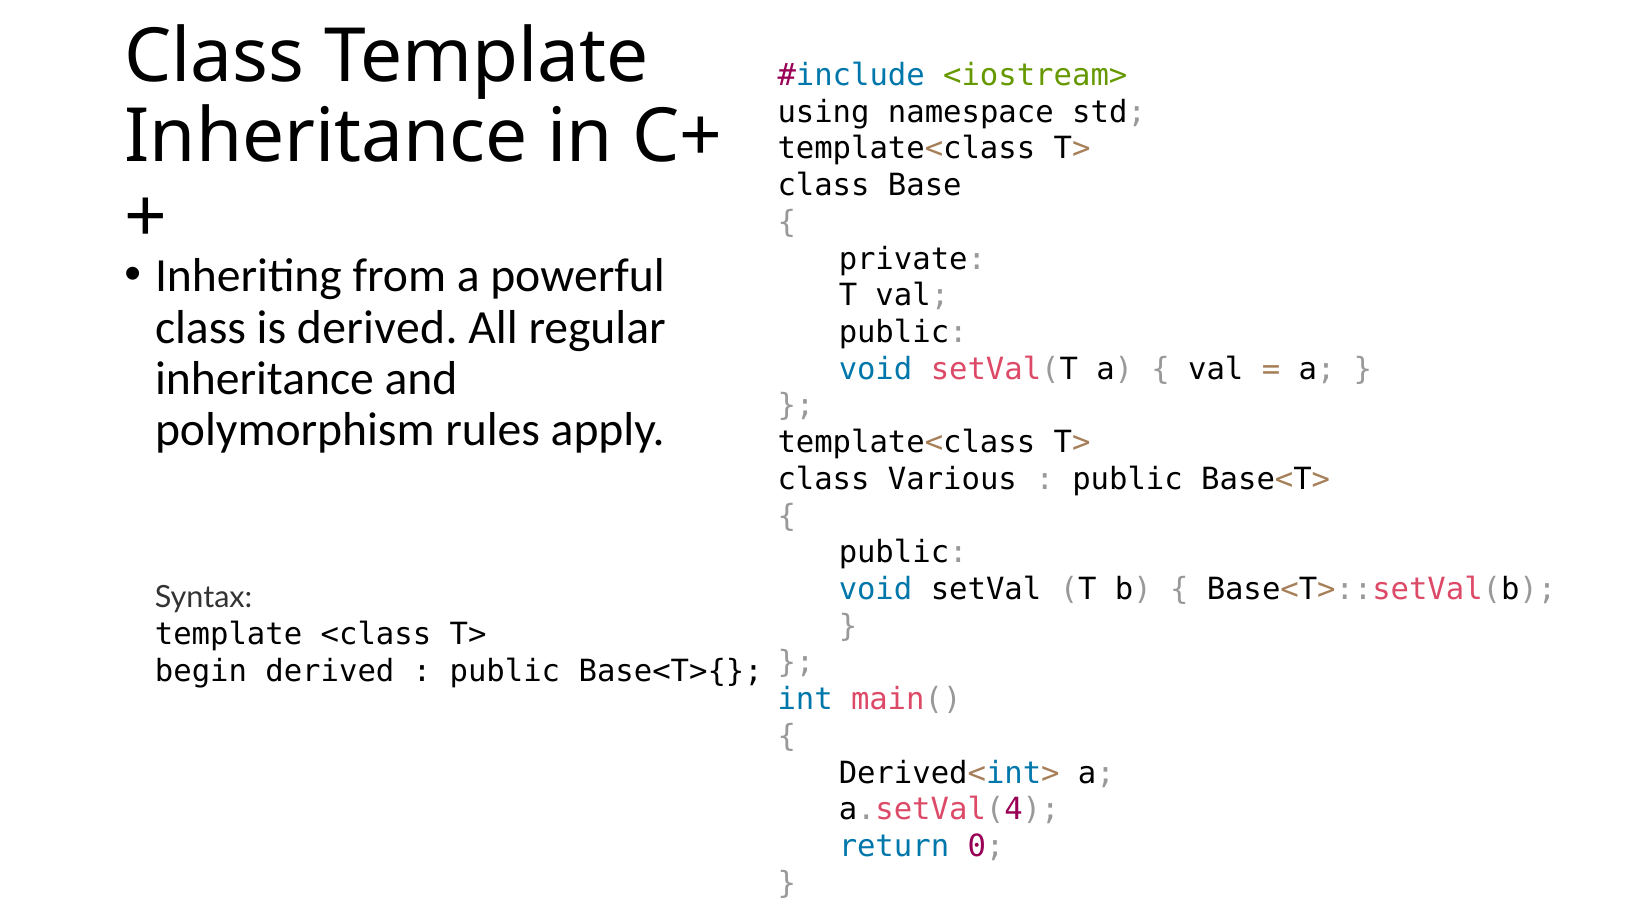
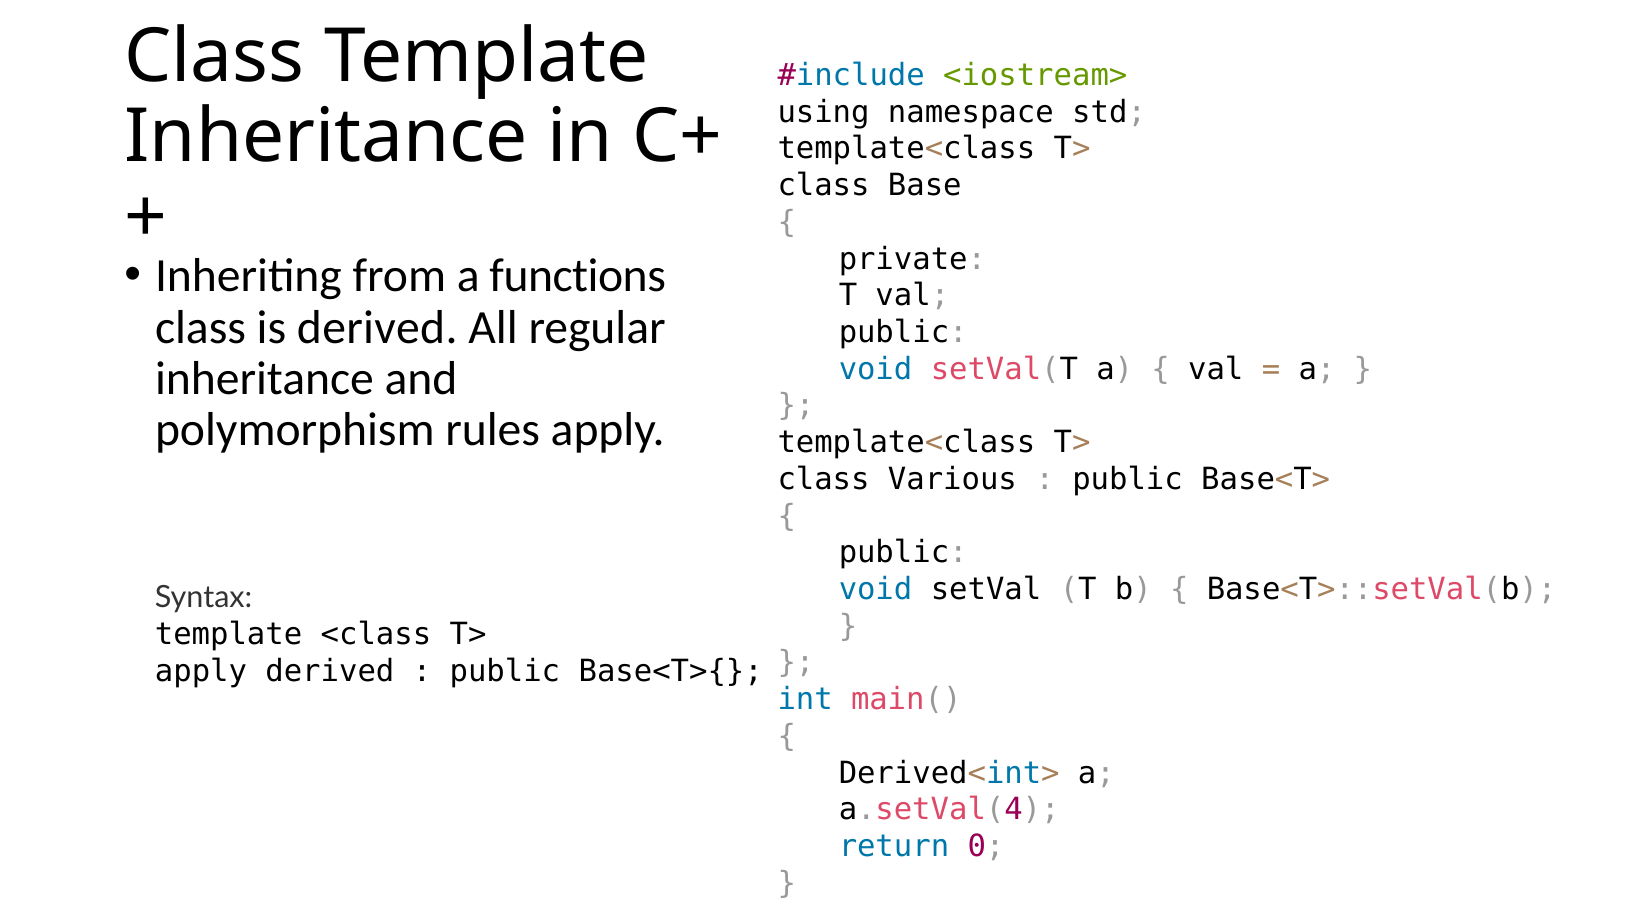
powerful: powerful -> functions (578, 276)
begin: begin -> apply (201, 672)
